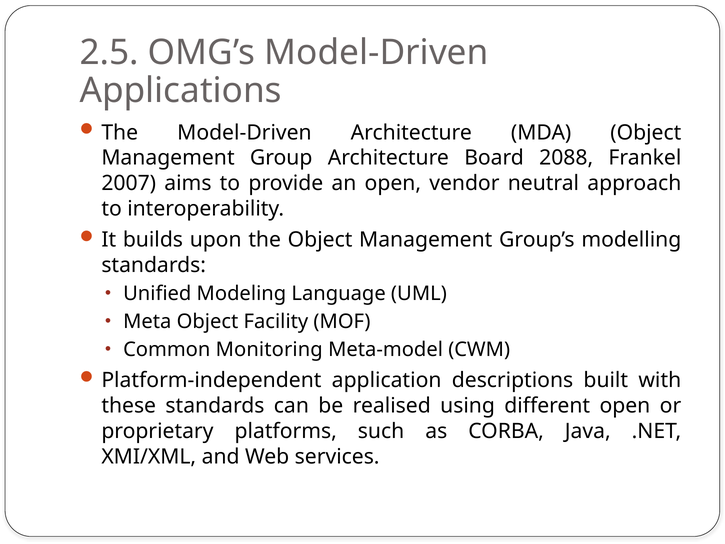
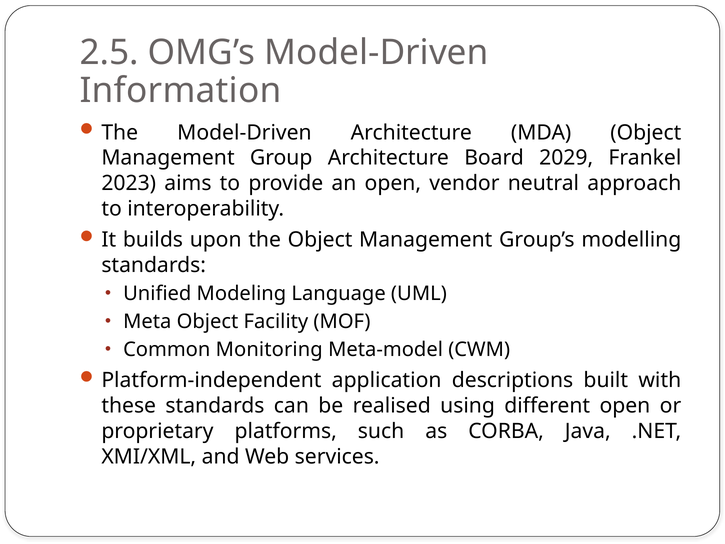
Applications: Applications -> Information (180, 91)
2088: 2088 -> 2029 (566, 158)
2007: 2007 -> 2023 (129, 183)
